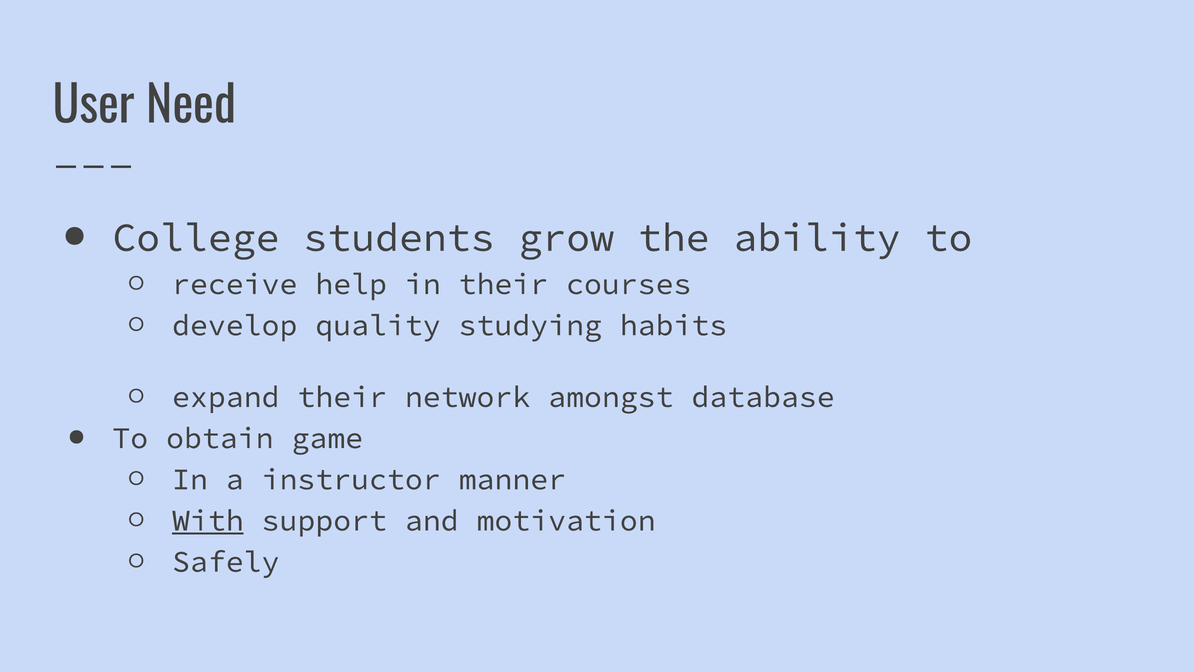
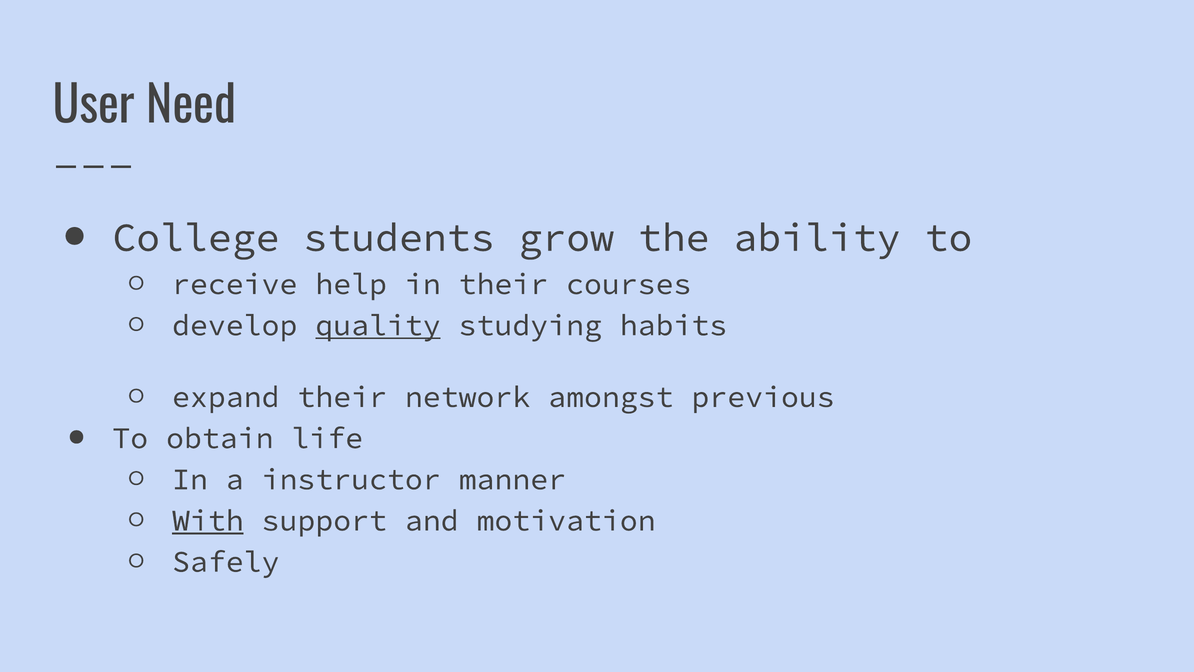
quality underline: none -> present (378, 325)
database: database -> previous (763, 397)
game: game -> life (327, 438)
